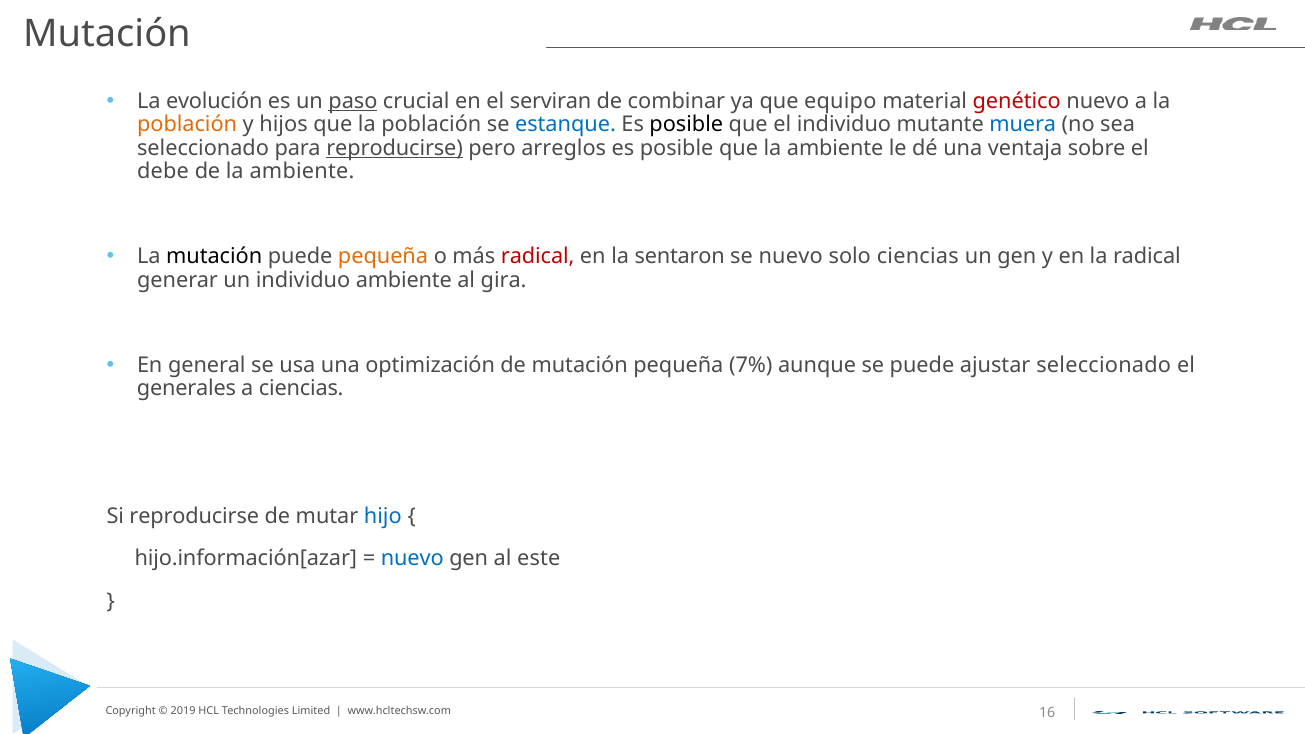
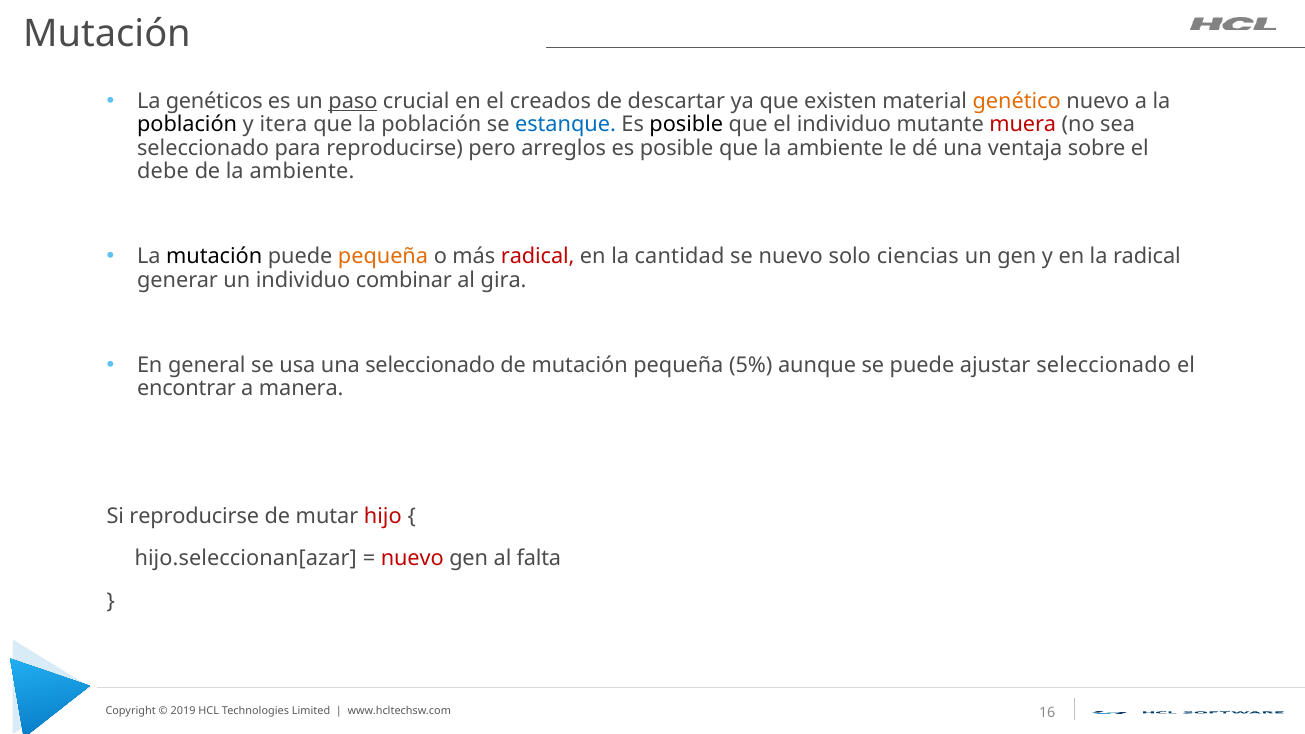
evolución: evolución -> genéticos (214, 101)
serviran: serviran -> creados (550, 101)
combinar: combinar -> descartar (676, 101)
equipo: equipo -> existen (840, 101)
genético colour: red -> orange (1017, 101)
población colour: orange -> black (187, 125)
hijos: hijos -> itera (283, 125)
muera colour: blue -> red (1023, 125)
reproducirse underline: present -> none (395, 148)
sentaron: sentaron -> cantidad (680, 257)
individuo ambiente: ambiente -> combinar (404, 280)
una optimización: optimización -> seleccionado (430, 365)
7%: 7% -> 5% (751, 365)
generales: generales -> encontrar (186, 389)
a ciencias: ciencias -> manera (301, 389)
hijo colour: blue -> red (383, 516)
hijo.información[azar: hijo.información[azar -> hijo.seleccionan[azar (246, 559)
nuevo colour: blue -> red (412, 559)
este: este -> falta (539, 559)
